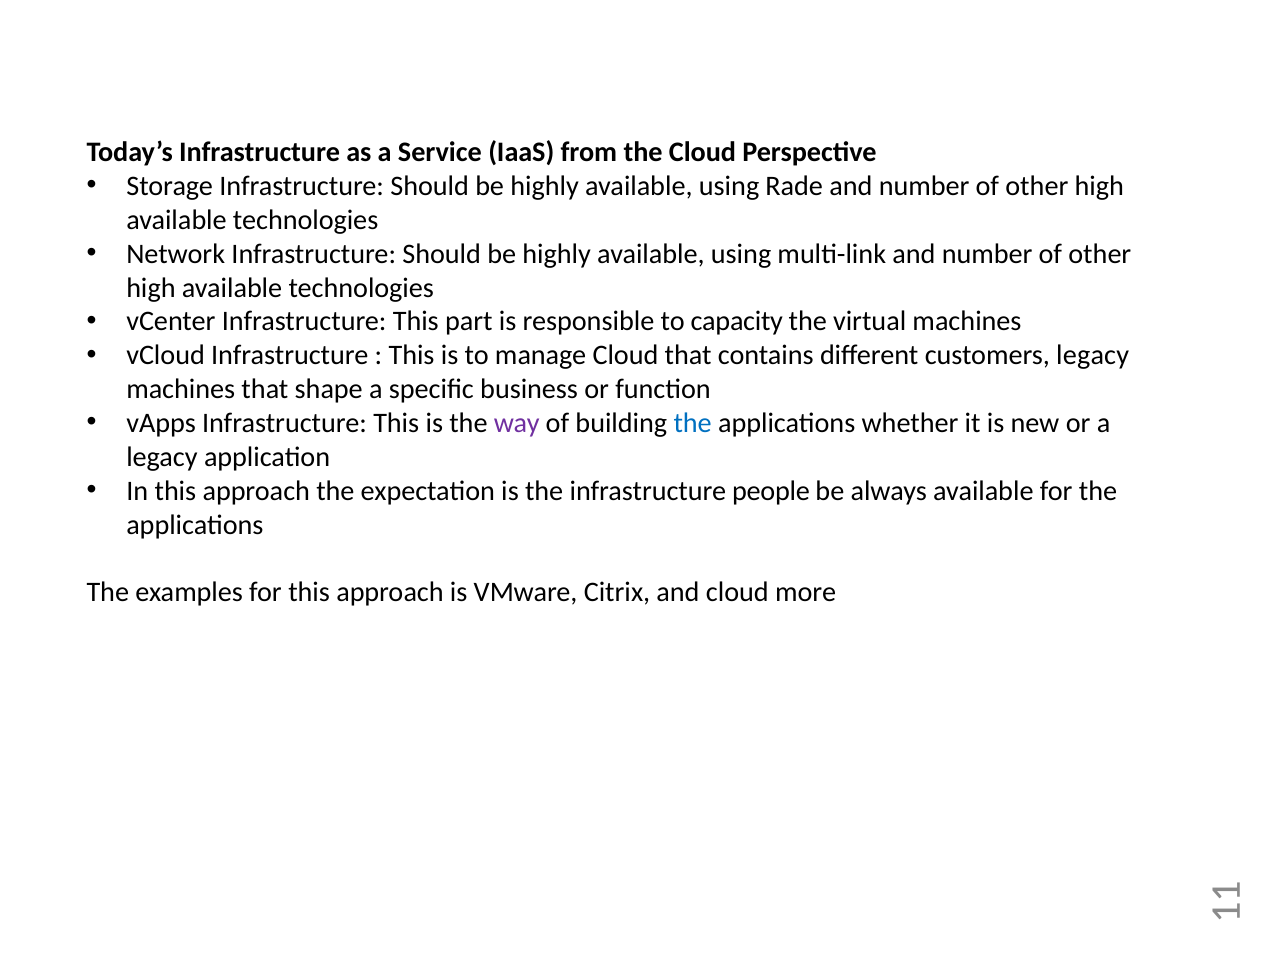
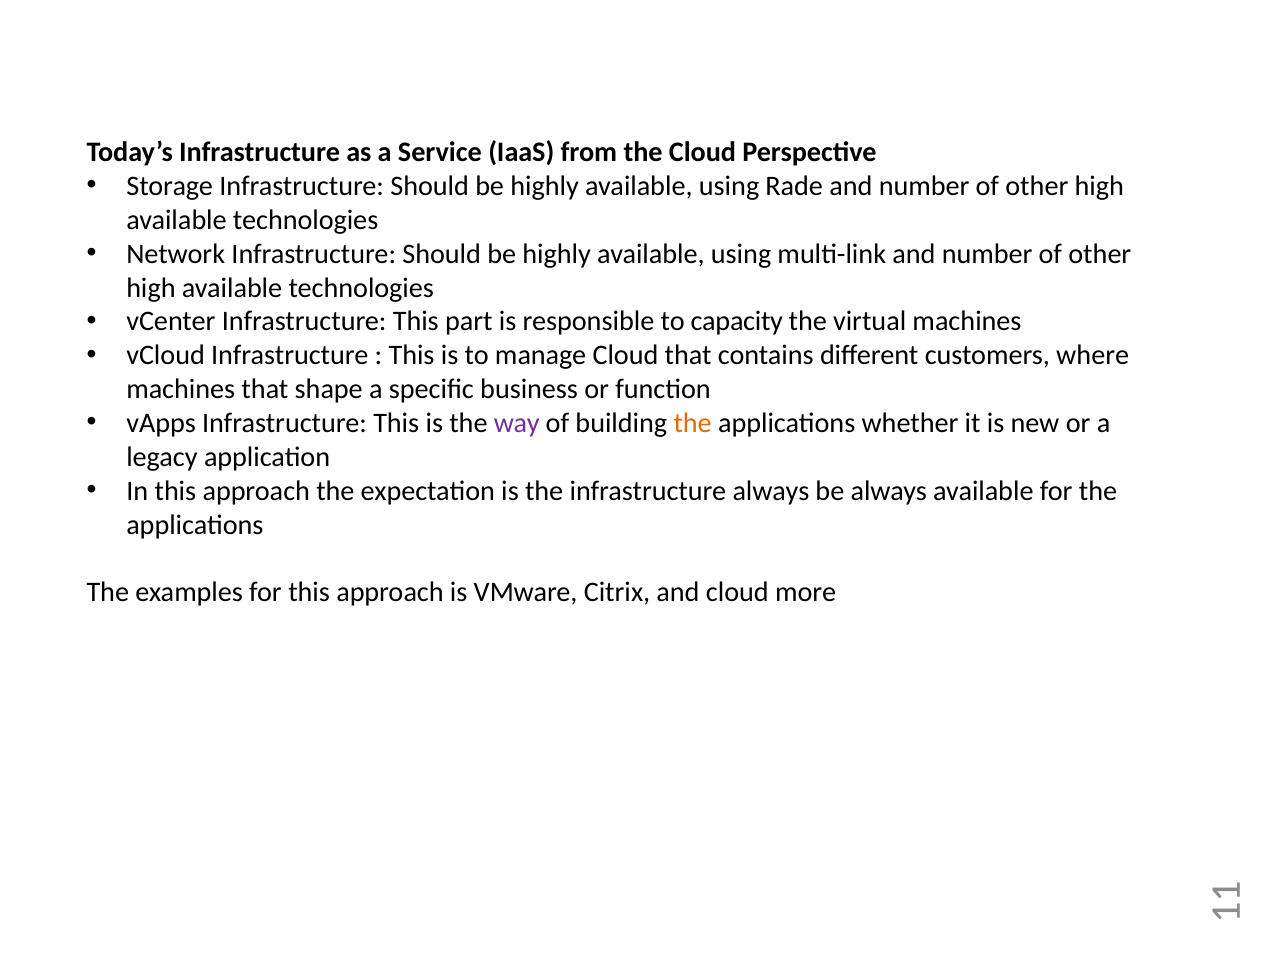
customers legacy: legacy -> where (1093, 356)
the colour: blue -> orange (693, 423)
infrastructure people: people -> always (771, 491)
